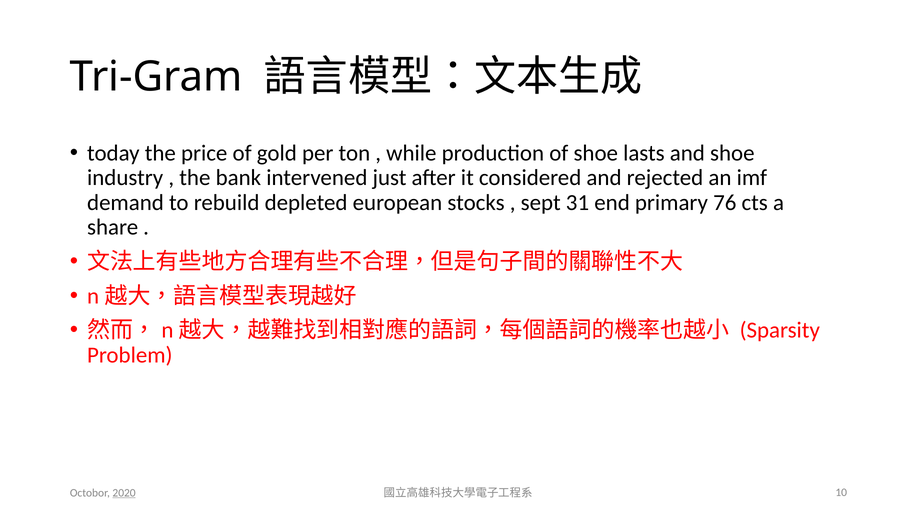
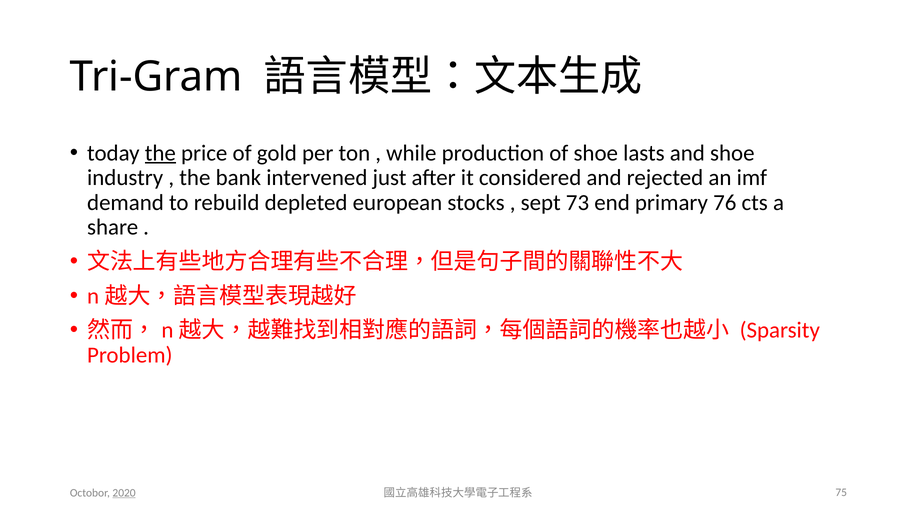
the underline: none -> present (160, 153)
31: 31 -> 73 (577, 202)
10: 10 -> 75 (841, 492)
